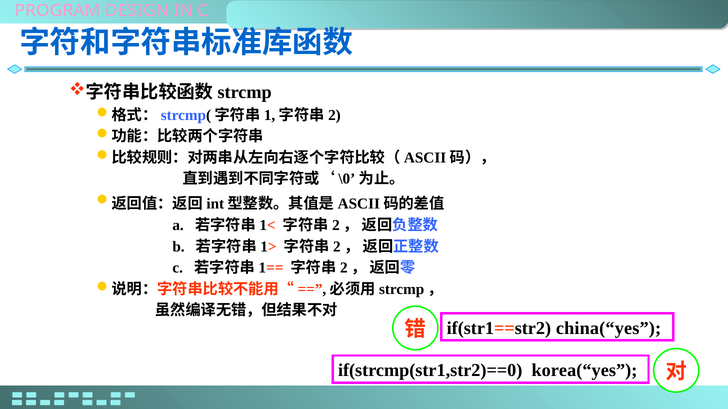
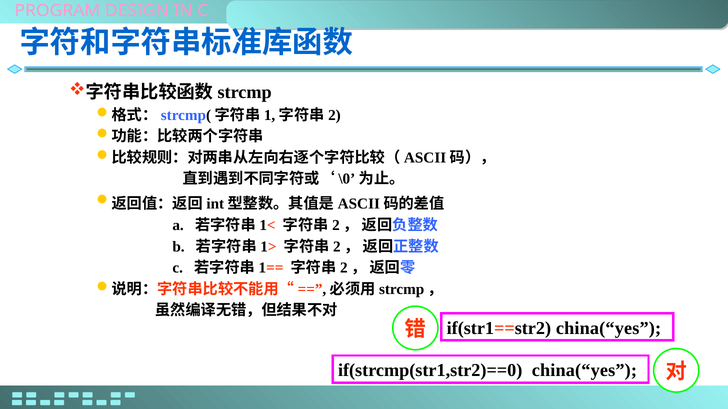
if(strcmp(str1,str2)==0 korea(“yes: korea(“yes -> china(“yes (584, 371)
